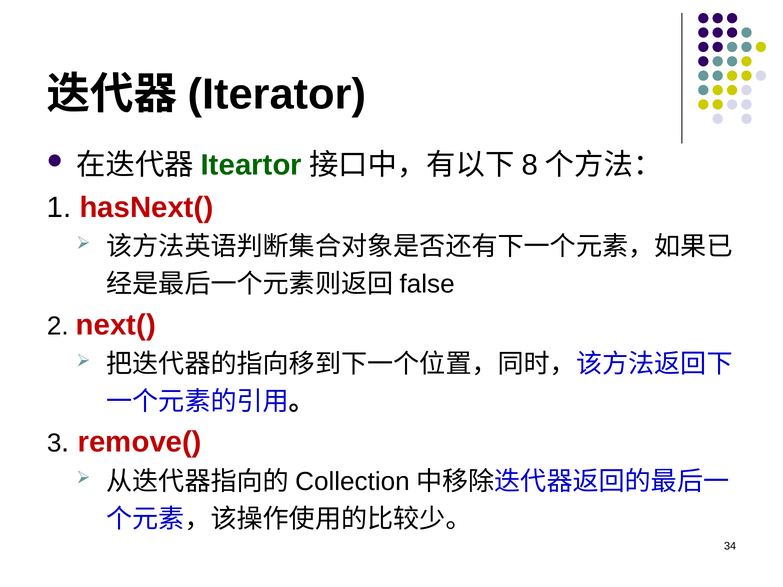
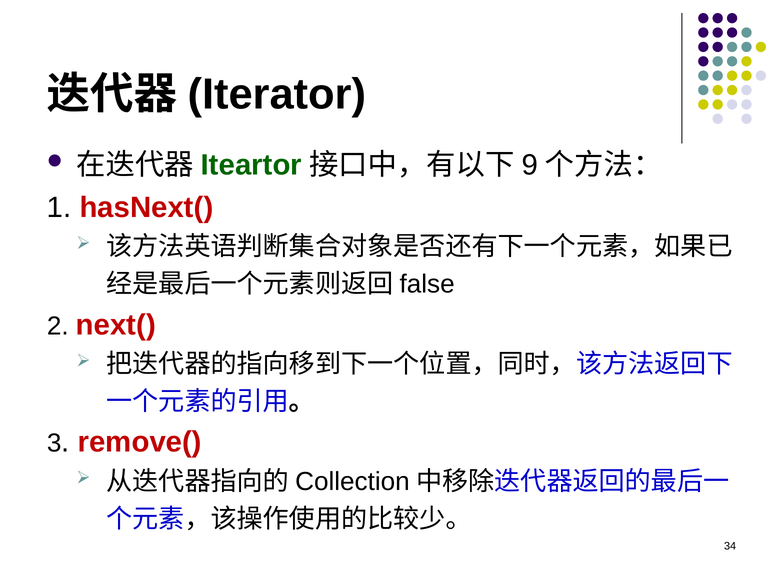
8: 8 -> 9 (530, 165)
